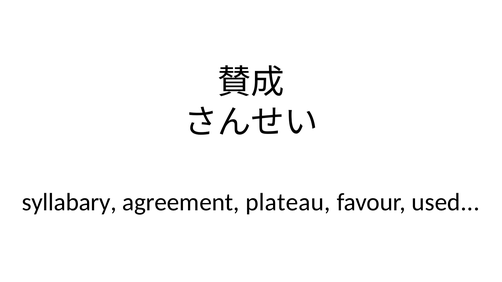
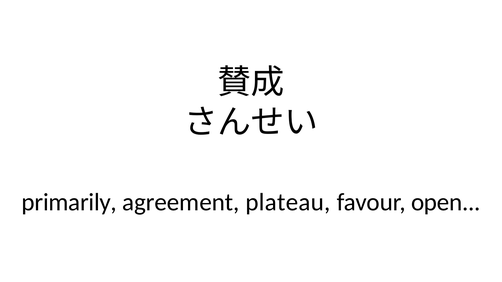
syllabary: syllabary -> primarily (69, 203)
used: used -> open (446, 203)
